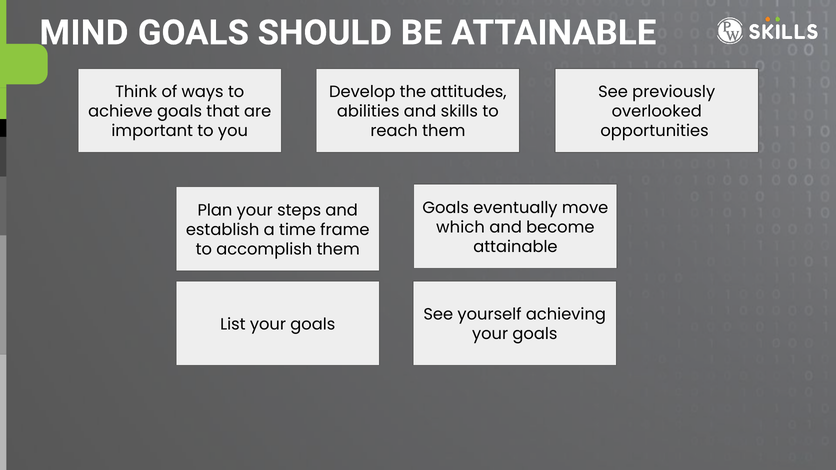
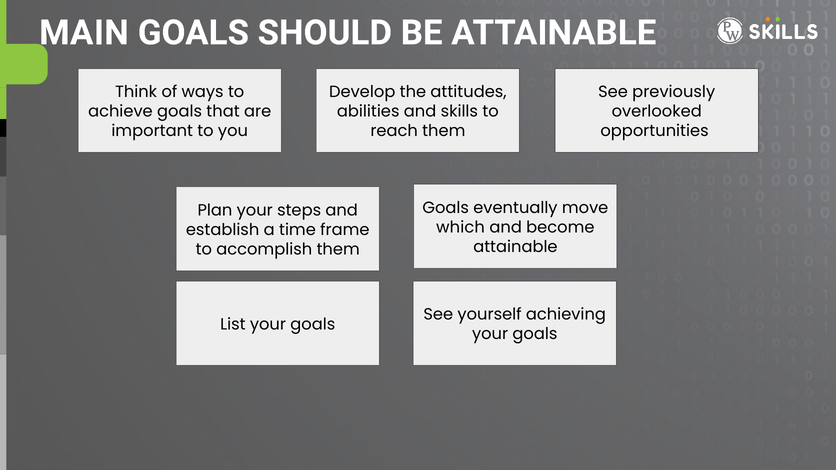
MIND: MIND -> MAIN (84, 33)
